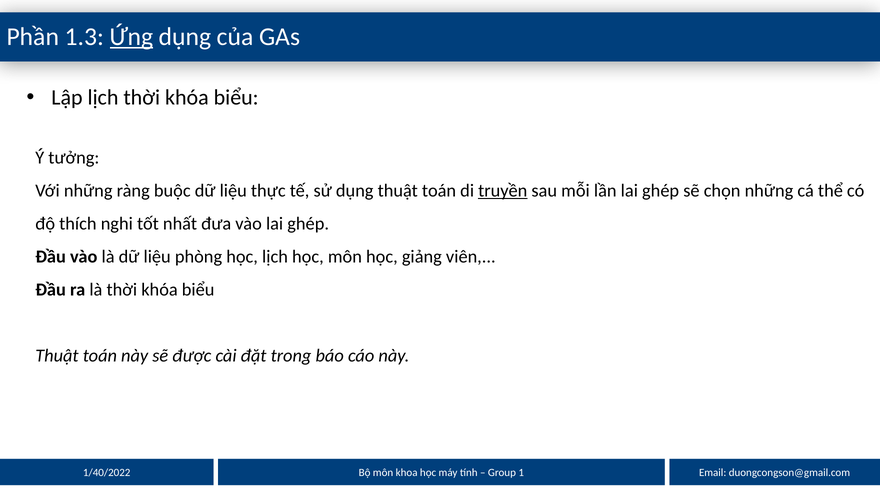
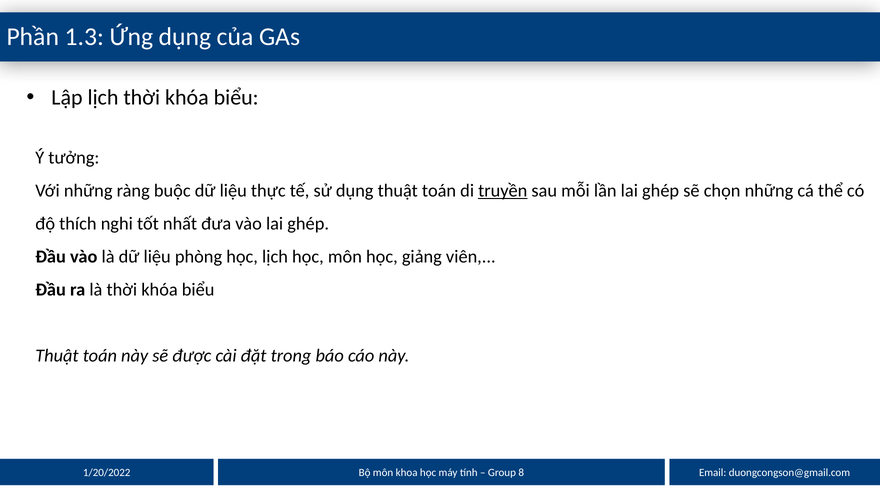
Ứng underline: present -> none (131, 37)
1/40/2022: 1/40/2022 -> 1/20/2022 (107, 473)
1: 1 -> 8 (521, 473)
